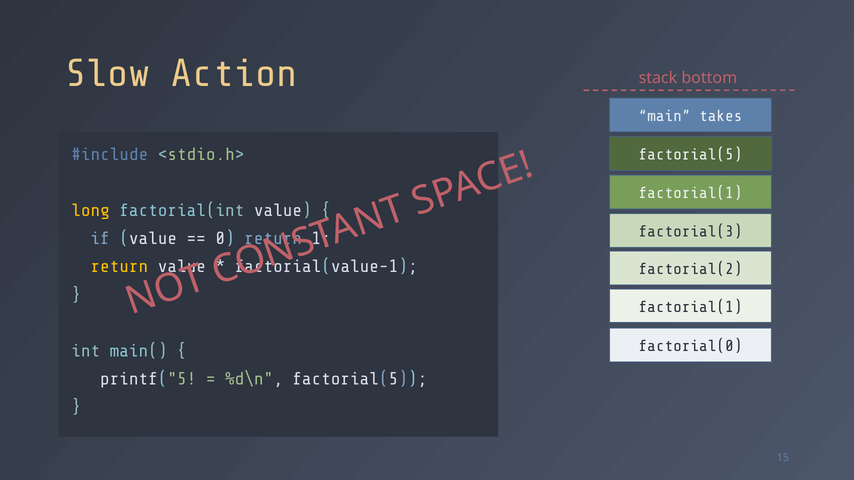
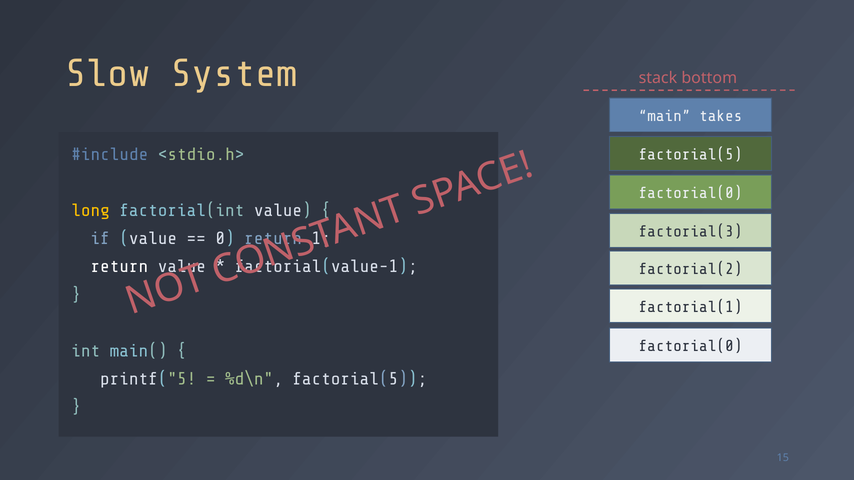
Action: Action -> System (234, 74)
factorial(1: factorial(1 -> factorial(0 (690, 193)
return colour: yellow -> white (119, 267)
